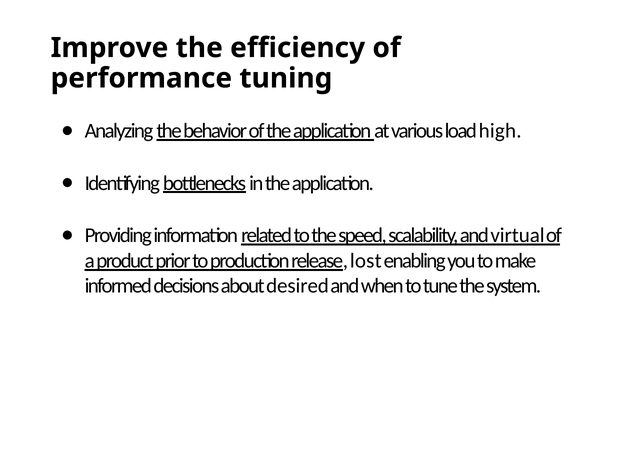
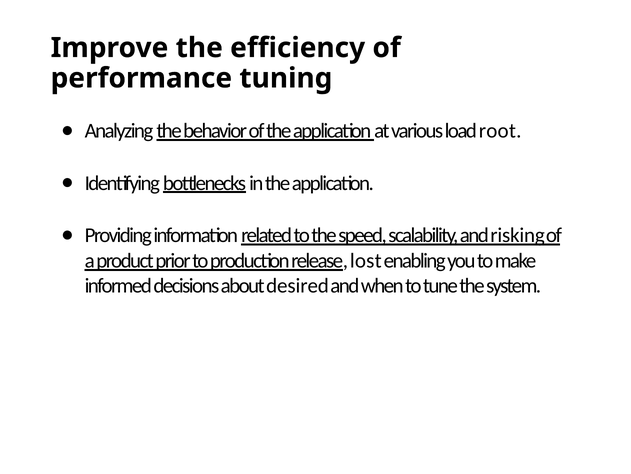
high: high -> root (500, 131)
virtual: virtual -> risking (518, 235)
